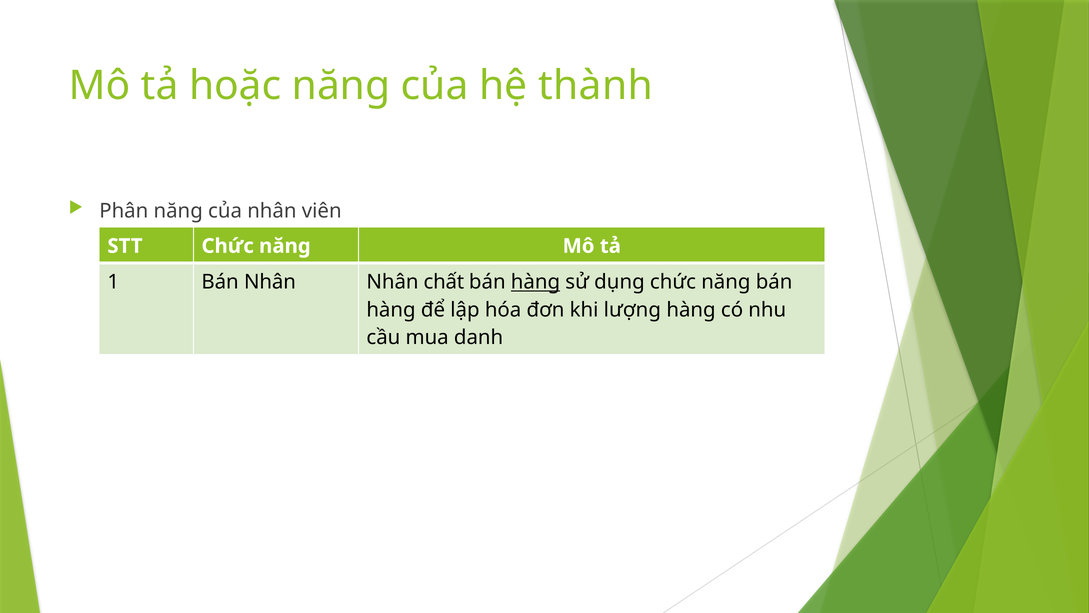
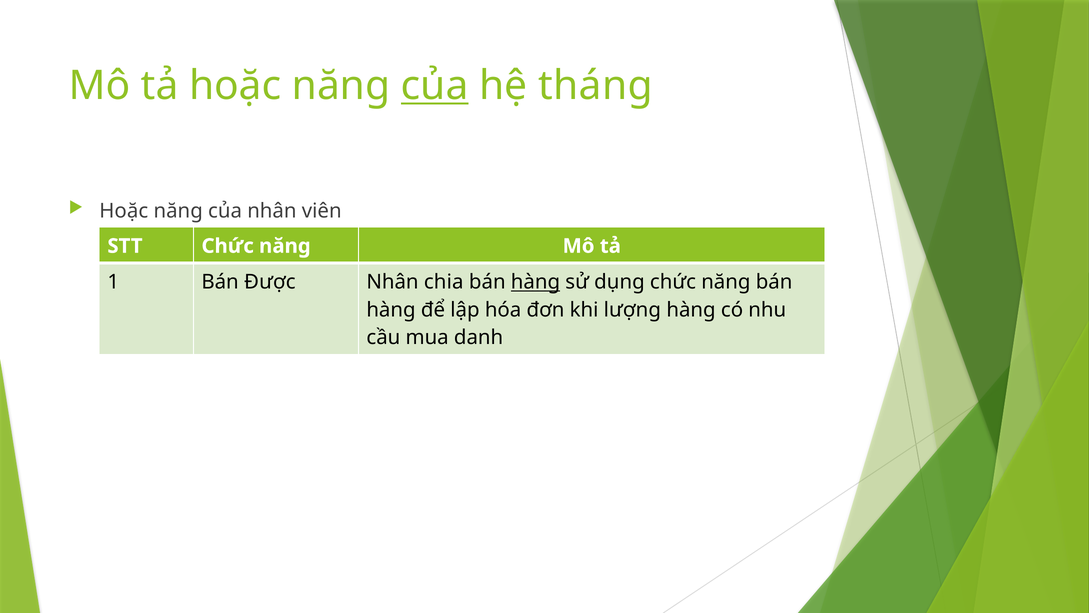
của underline: none -> present (435, 86)
thành: thành -> tháng (595, 86)
Phân: Phân -> Hoặc (124, 211)
Bán Nhân: Nhân -> Được (270, 282)
chất: chất -> chia (444, 282)
